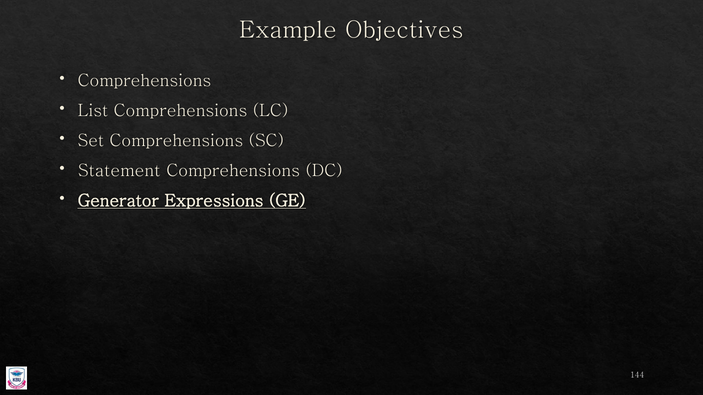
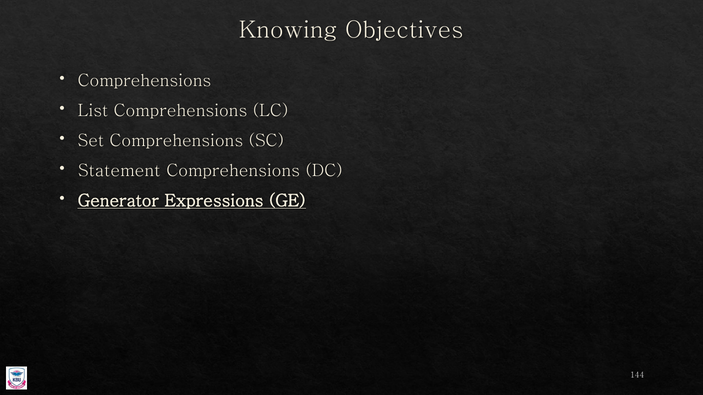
Example: Example -> Knowing (288, 30)
